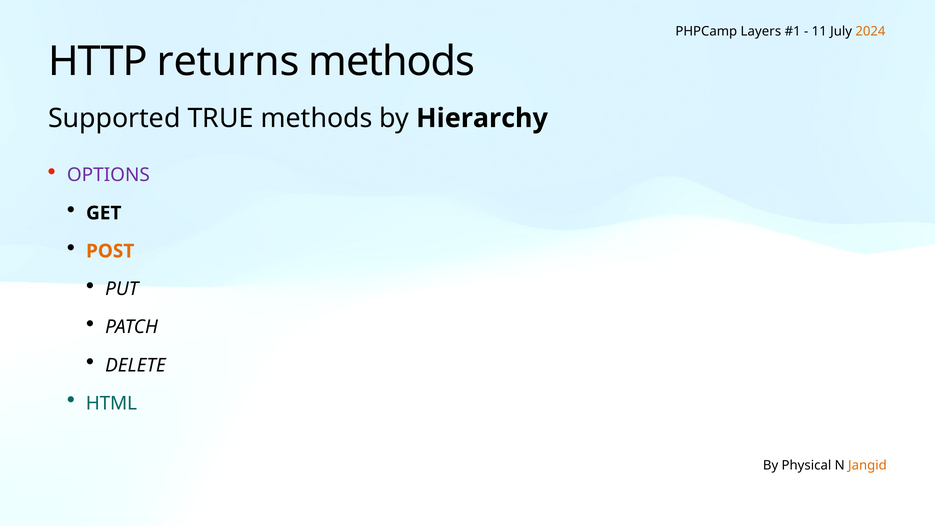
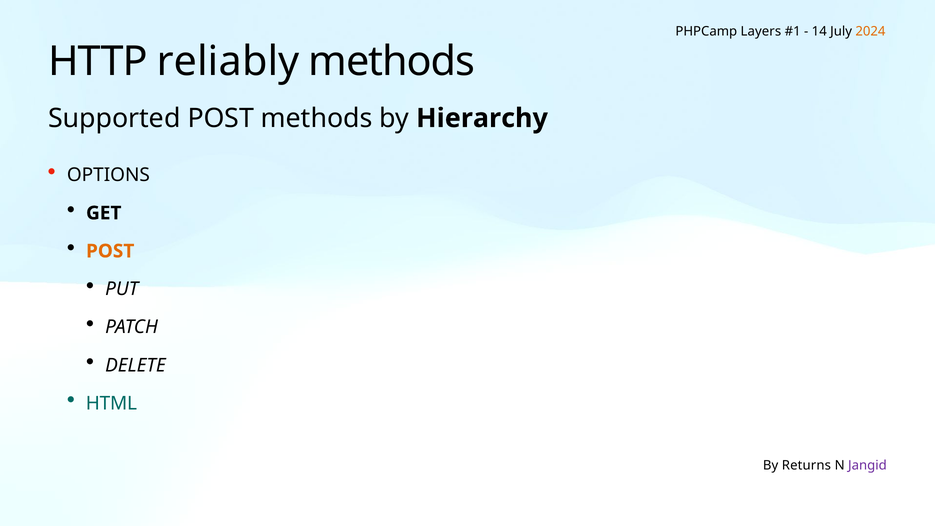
11: 11 -> 14 (819, 31)
returns: returns -> reliably (228, 61)
Supported TRUE: TRUE -> POST (221, 118)
OPTIONS colour: purple -> black (108, 175)
Physical: Physical -> Returns (806, 465)
Jangid colour: orange -> purple (867, 465)
